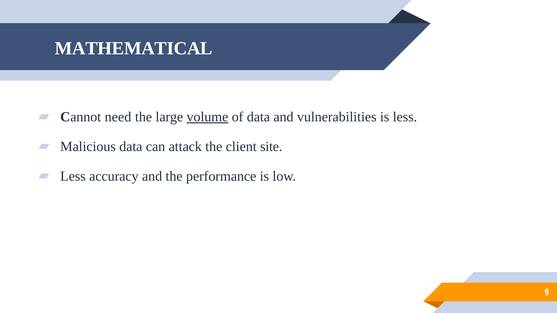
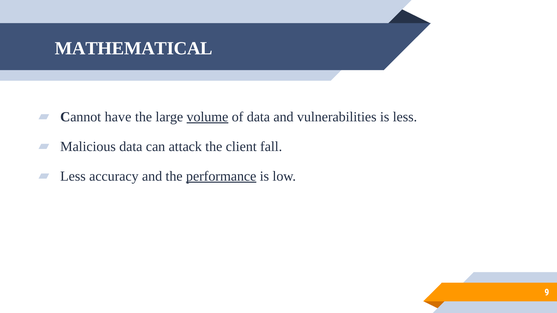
need: need -> have (118, 117)
site: site -> fall (271, 147)
performance underline: none -> present (221, 176)
